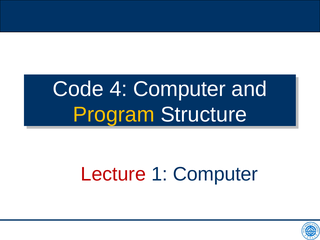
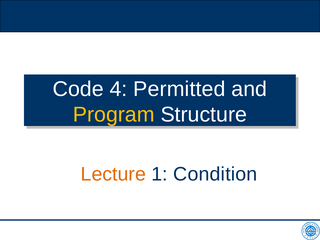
4 Computer: Computer -> Permitted (179, 89)
Lecture colour: red -> orange (113, 174)
1 Computer: Computer -> Condition (215, 174)
